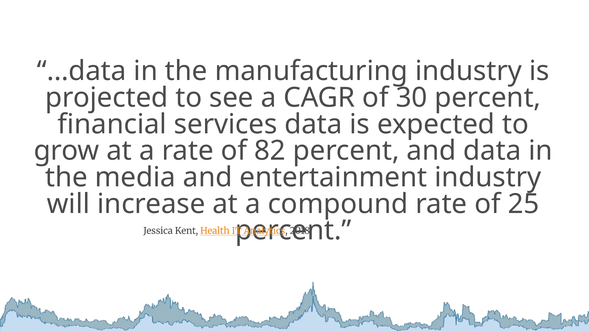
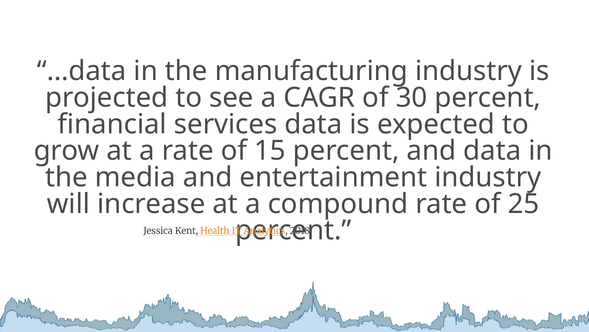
82: 82 -> 15 (270, 151)
